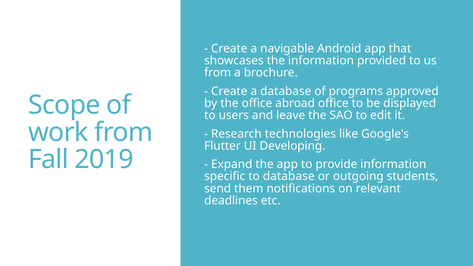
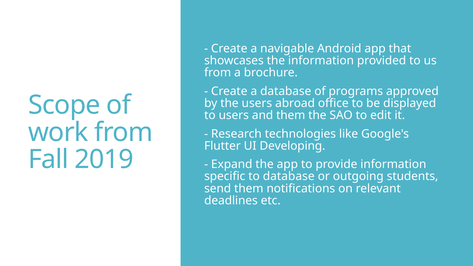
the office: office -> users (257, 103)
and leave: leave -> them (291, 115)
